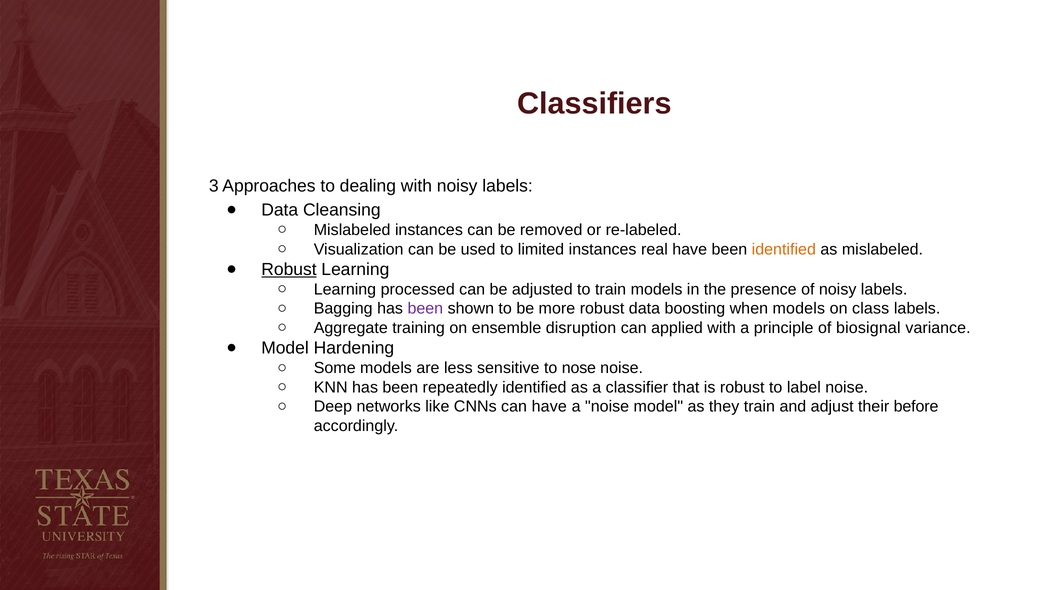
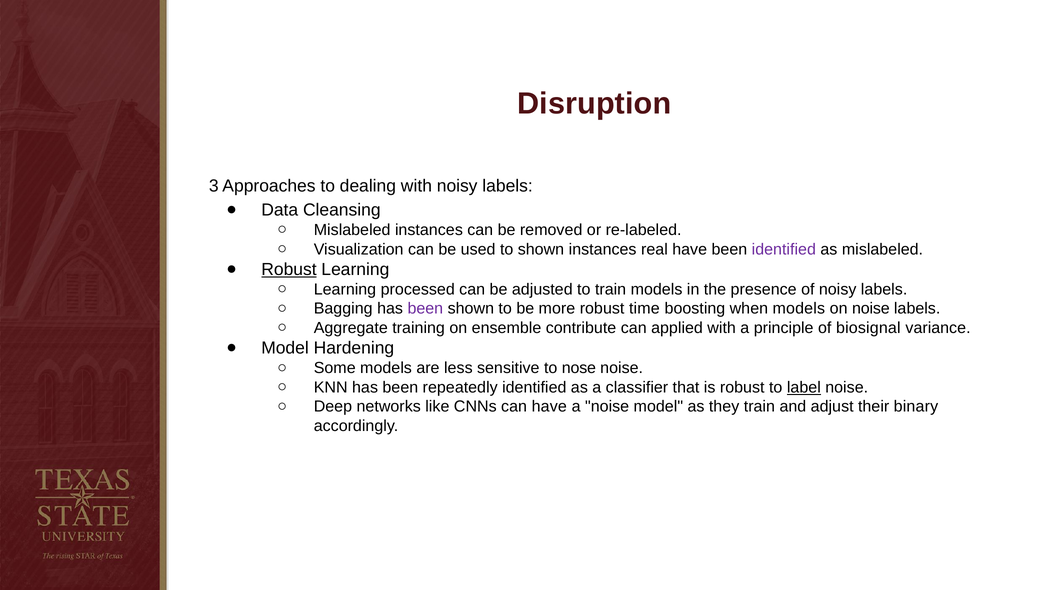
Classifiers: Classifiers -> Disruption (594, 104)
to limited: limited -> shown (541, 249)
identified colour: orange -> purple (784, 249)
robust data: data -> time (644, 309)
on class: class -> noise (871, 309)
disruption: disruption -> contribute (581, 328)
label underline: none -> present (804, 387)
before: before -> binary (916, 407)
